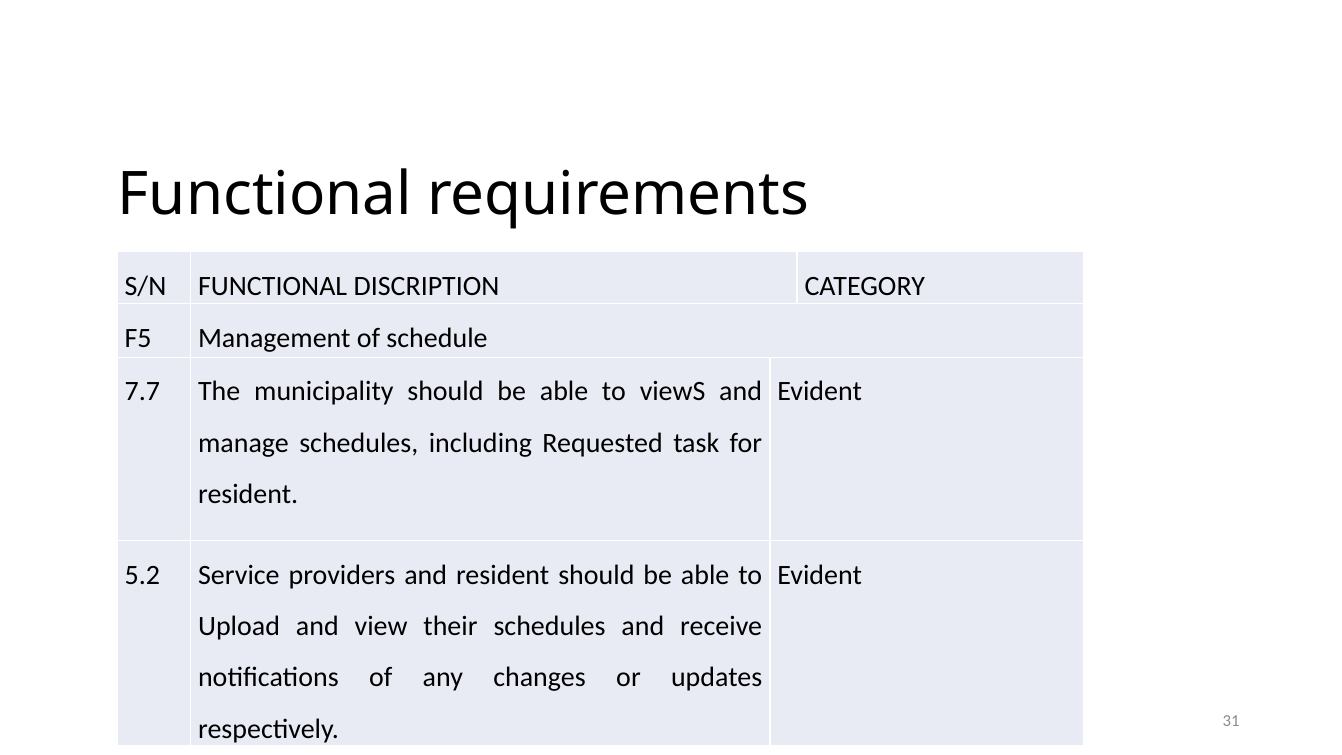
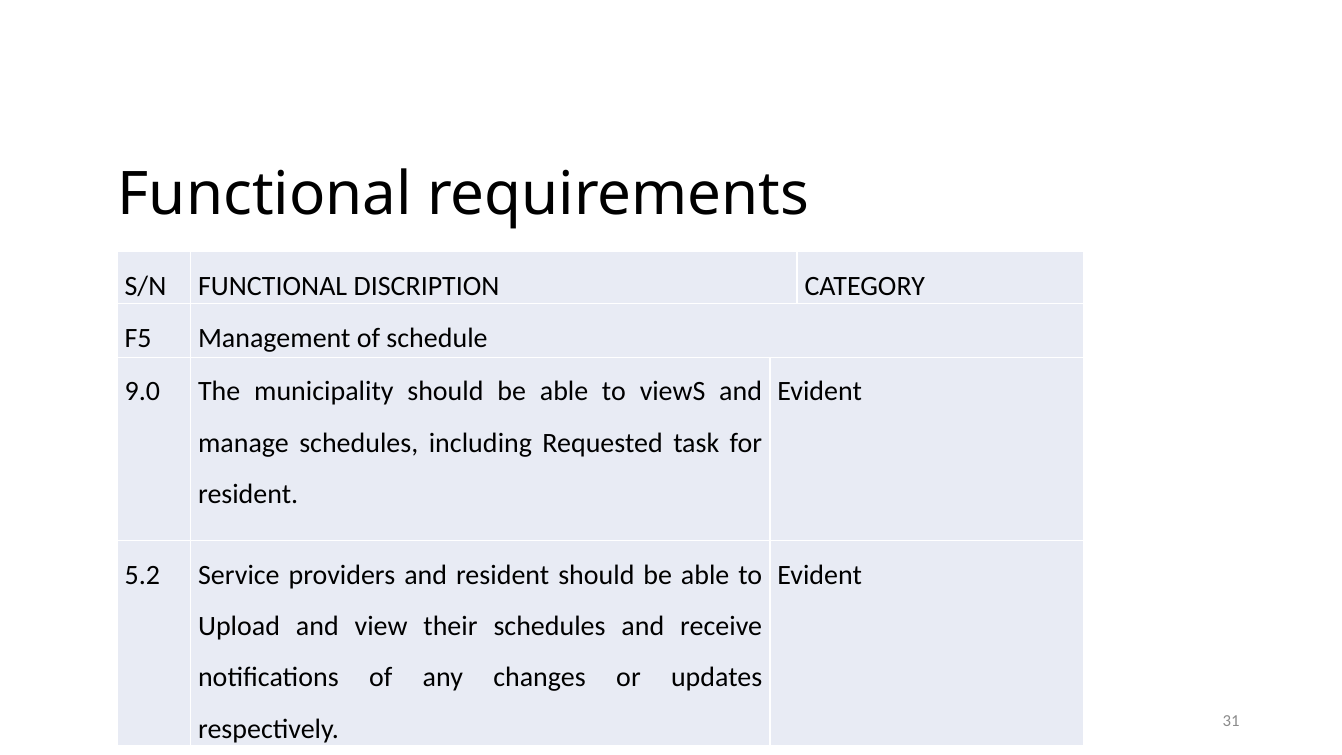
7.7: 7.7 -> 9.0 (142, 392)
